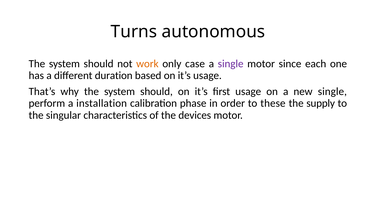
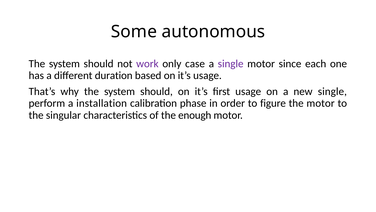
Turns: Turns -> Some (134, 32)
work colour: orange -> purple (147, 64)
these: these -> figure (273, 103)
the supply: supply -> motor (321, 103)
devices: devices -> enough (195, 115)
